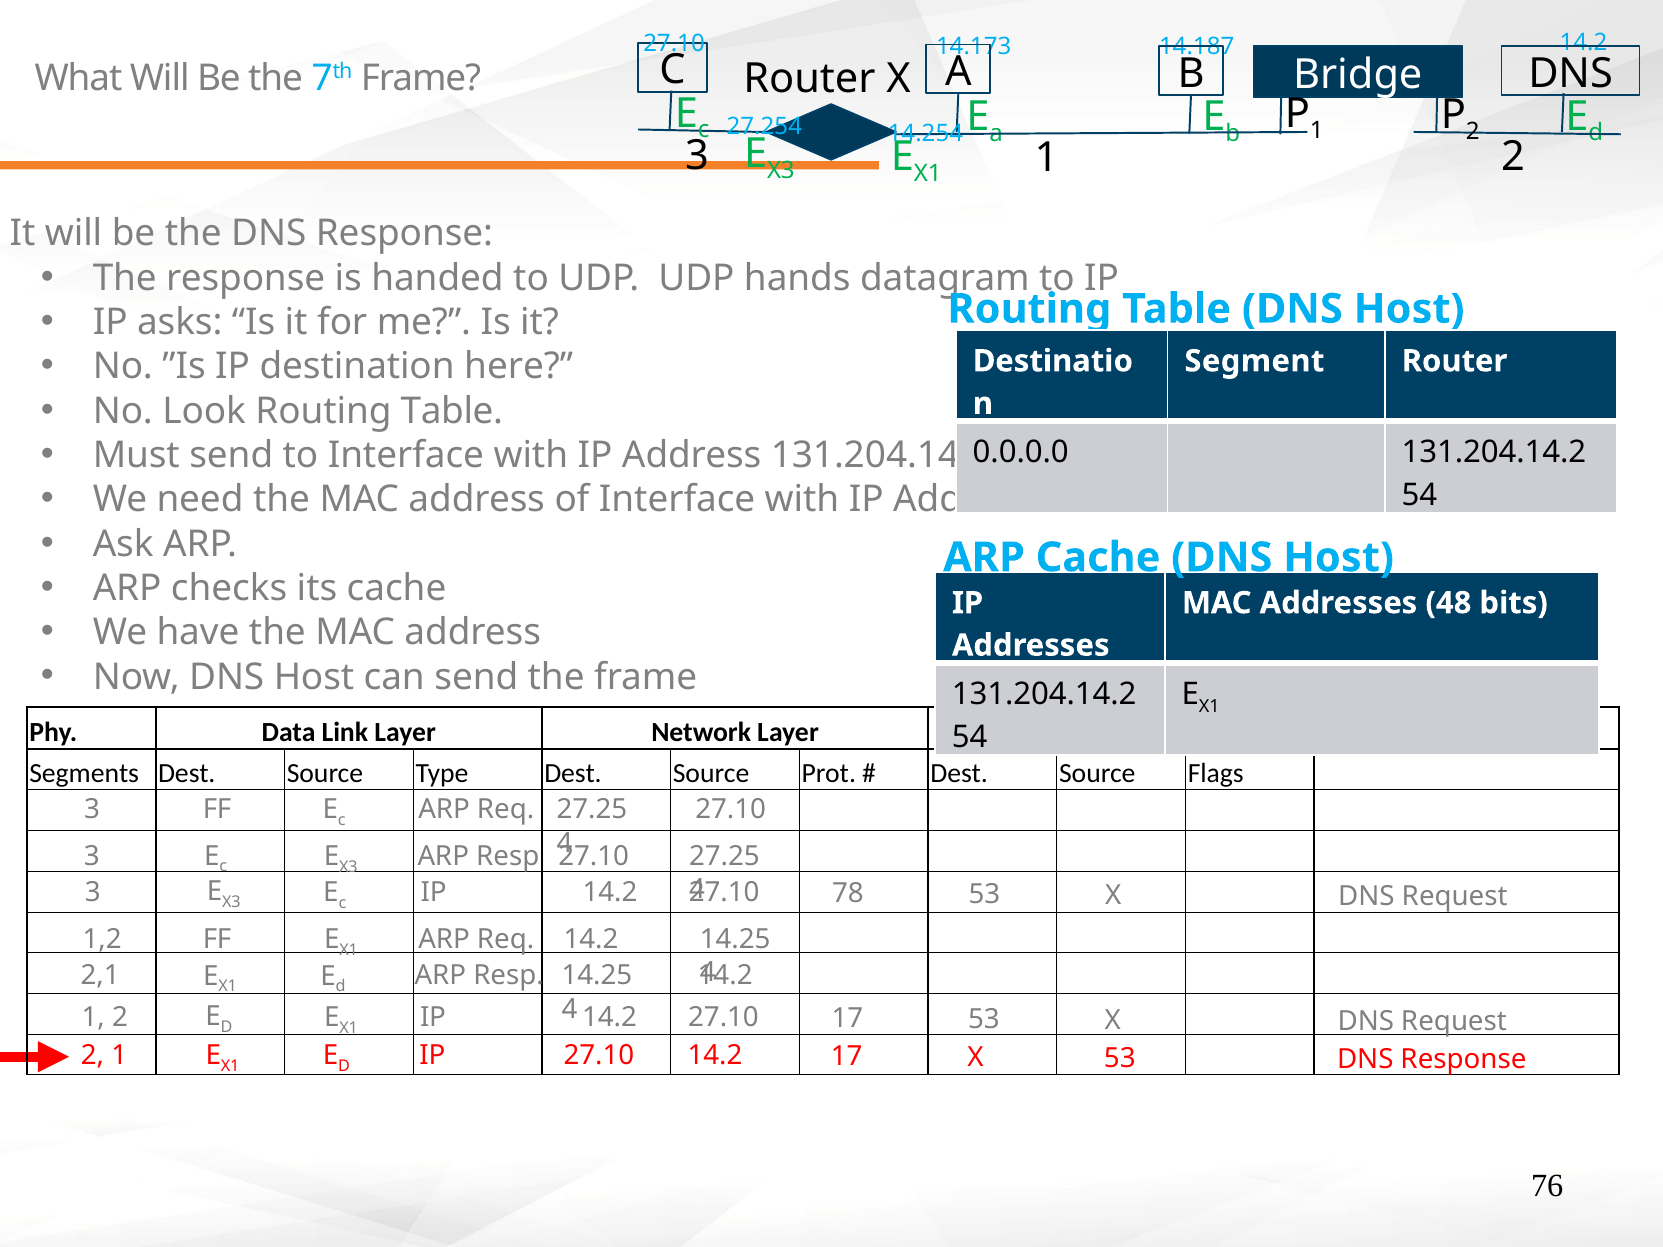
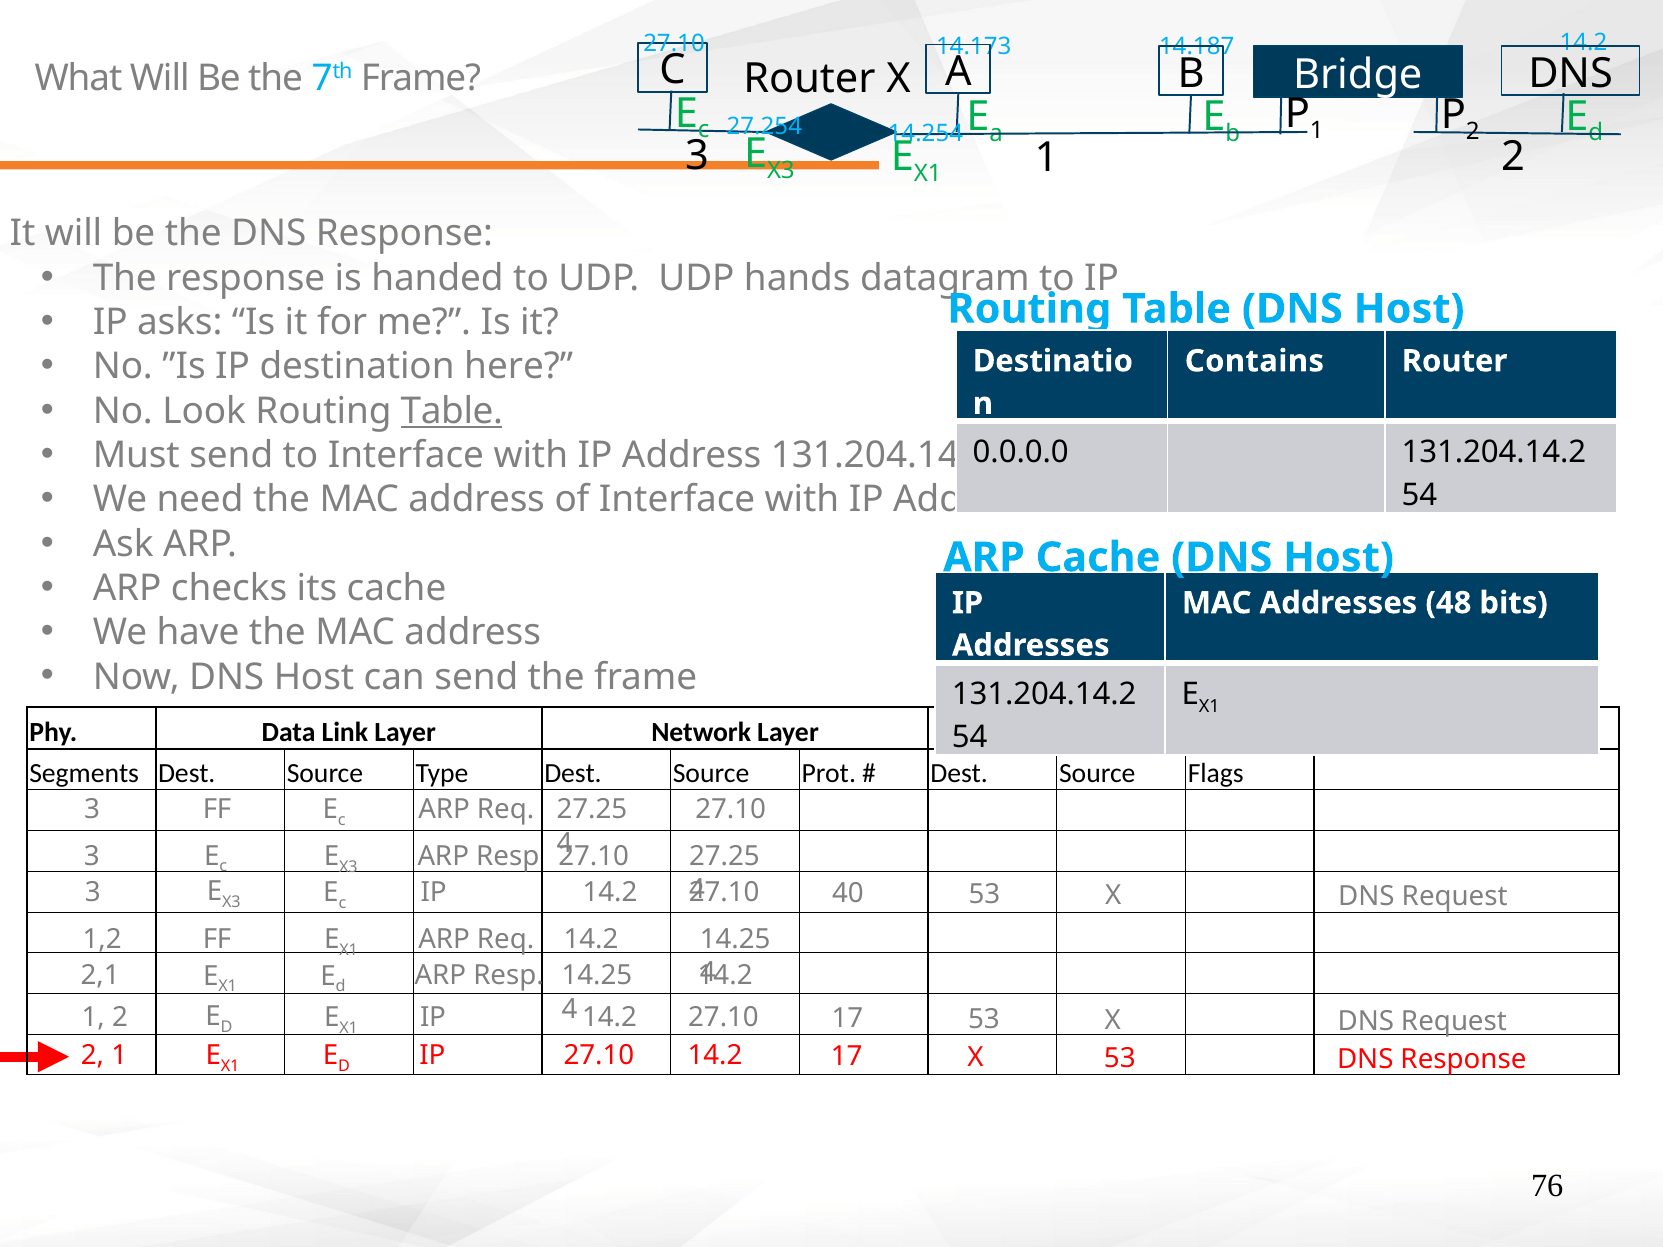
Segment: Segment -> Contains (1254, 361)
Table underline: none -> present (452, 411)
78: 78 -> 40 (848, 893)
